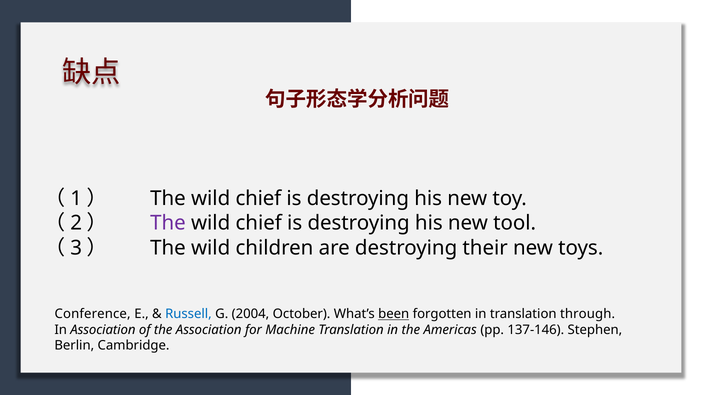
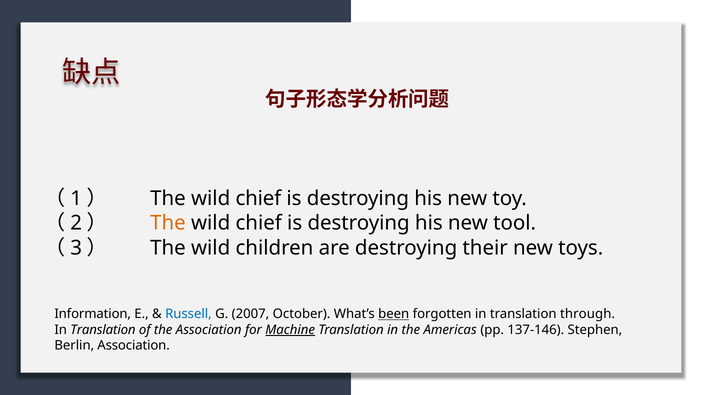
The colour: purple -> orange (168, 223)
Conference: Conference -> Information (93, 314)
2004: 2004 -> 2007 (250, 314)
Association: Association -> Translation (103, 330)
Machine underline: none -> present (290, 330)
Berlin Cambridge: Cambridge -> Association (134, 345)
